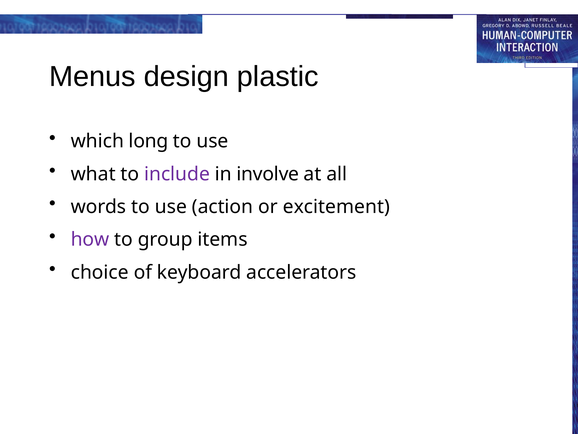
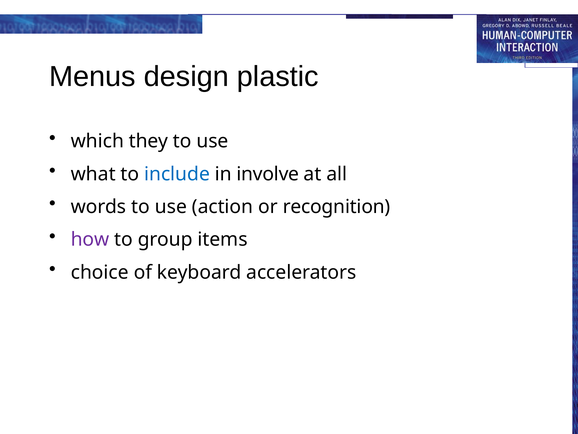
long: long -> they (149, 141)
include colour: purple -> blue (177, 174)
excitement: excitement -> recognition (337, 207)
